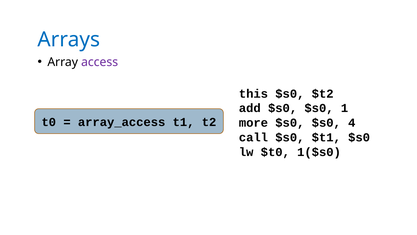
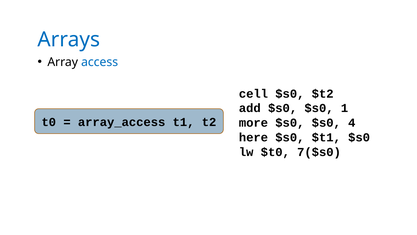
access colour: purple -> blue (100, 62)
this: this -> cell (253, 93)
call: call -> here (253, 137)
1($s0: 1($s0 -> 7($s0 (319, 152)
